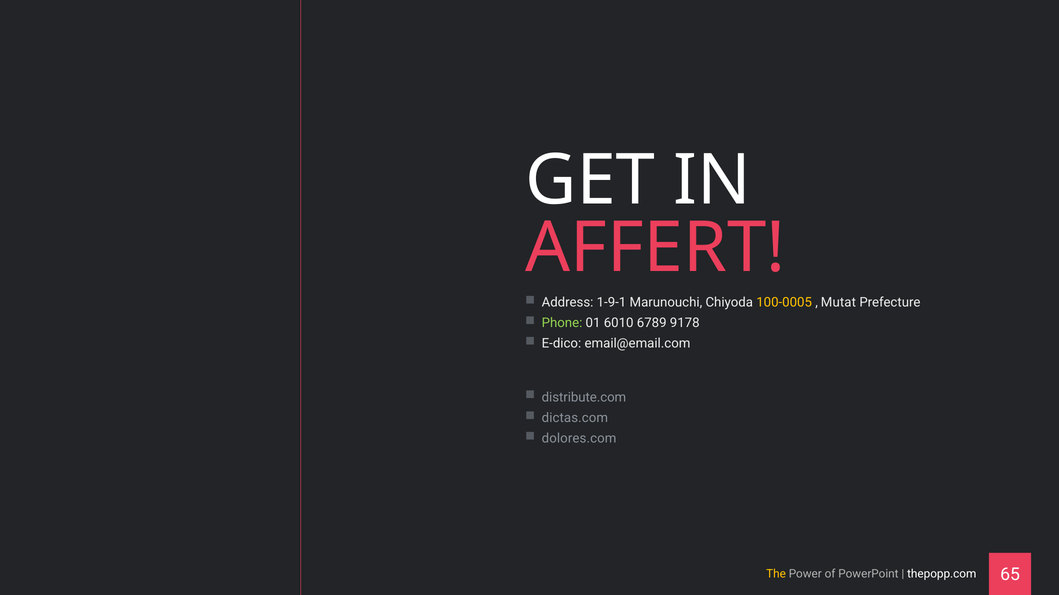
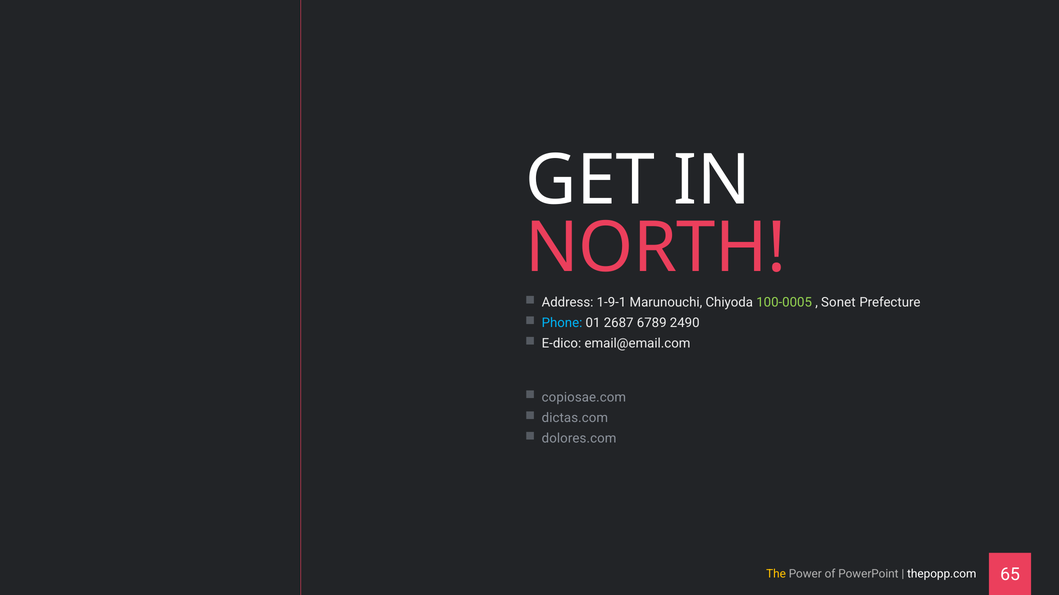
AFFERT: AFFERT -> NORTH (656, 248)
100-0005 colour: yellow -> light green (784, 303)
Mutat: Mutat -> Sonet (838, 303)
Phone colour: light green -> light blue (562, 323)
6010: 6010 -> 2687 (619, 323)
9178: 9178 -> 2490 (685, 323)
distribute.com: distribute.com -> copiosae.com (584, 398)
